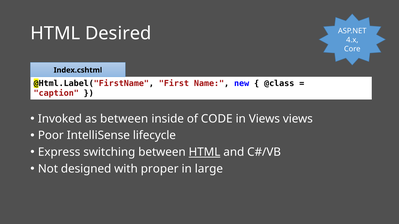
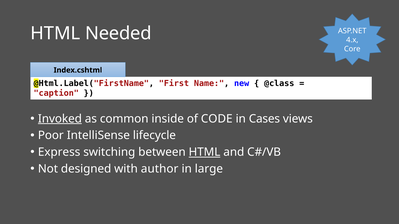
Desired: Desired -> Needed (118, 34)
Invoked underline: none -> present (60, 119)
as between: between -> common (124, 119)
in Views: Views -> Cases (264, 119)
proper: proper -> author (160, 169)
